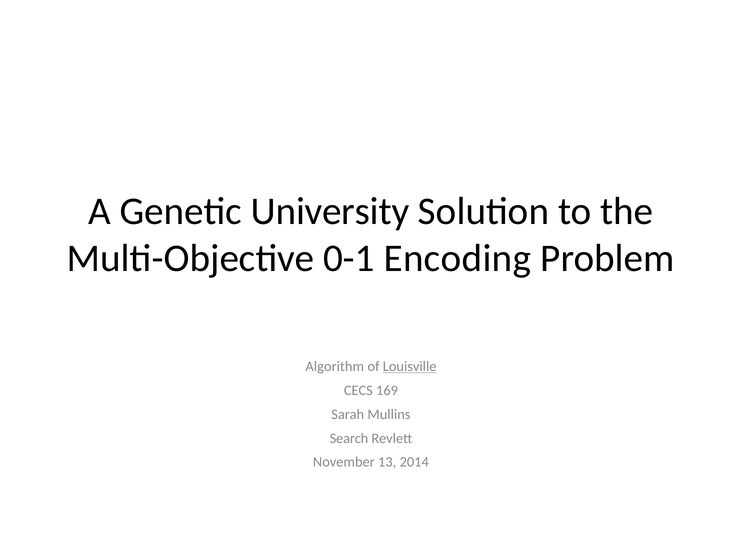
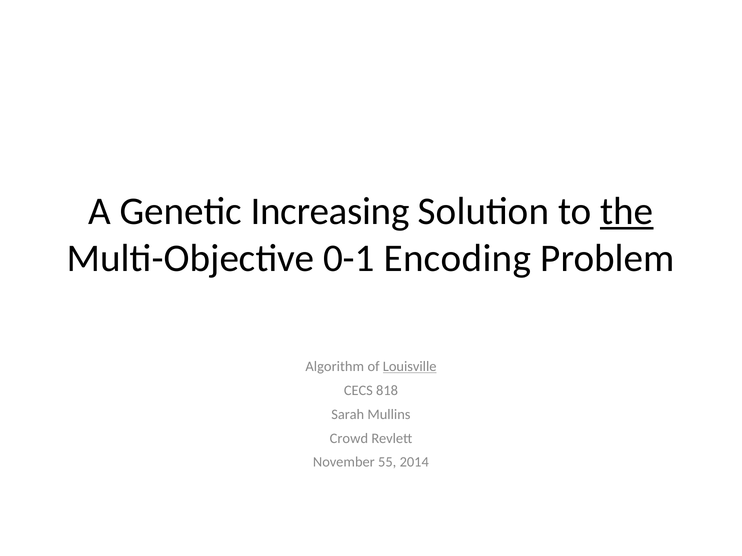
University: University -> Increasing (330, 212)
the underline: none -> present (627, 212)
169: 169 -> 818 (387, 391)
Search: Search -> Crowd (349, 439)
13: 13 -> 55 (387, 463)
